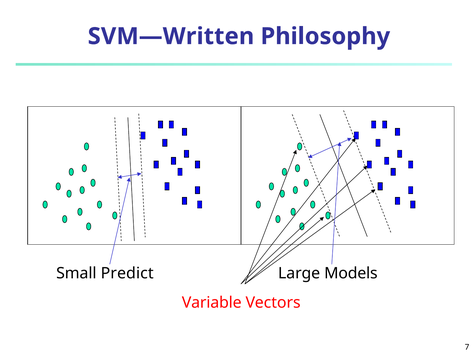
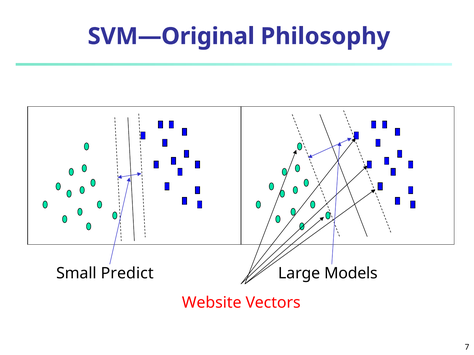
SVM—Written: SVM—Written -> SVM—Original (171, 36)
Variable: Variable -> Website (212, 303)
